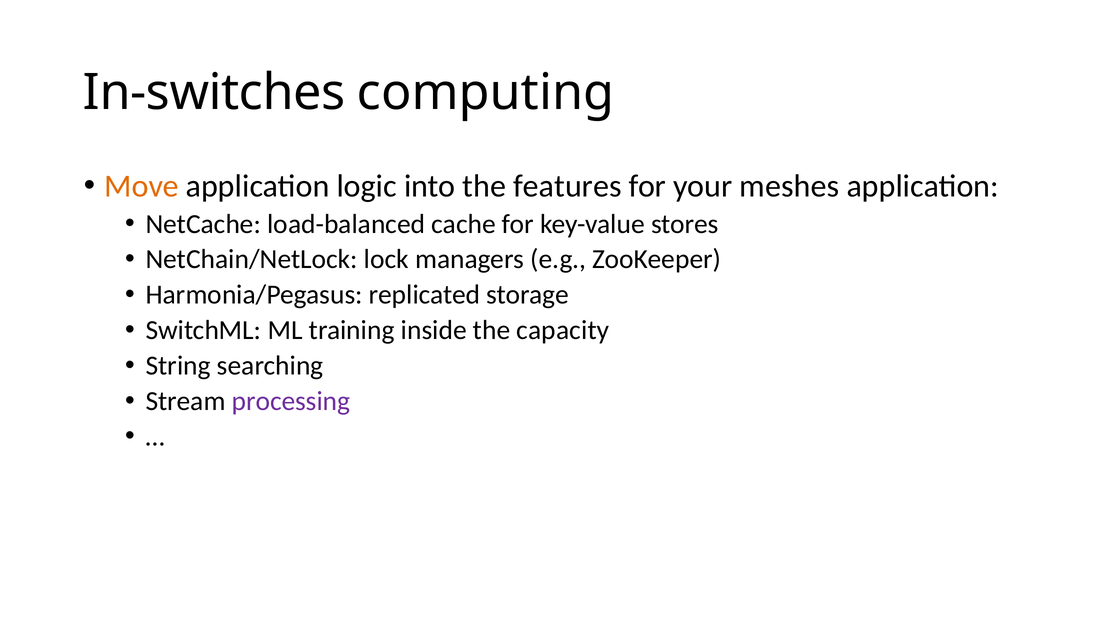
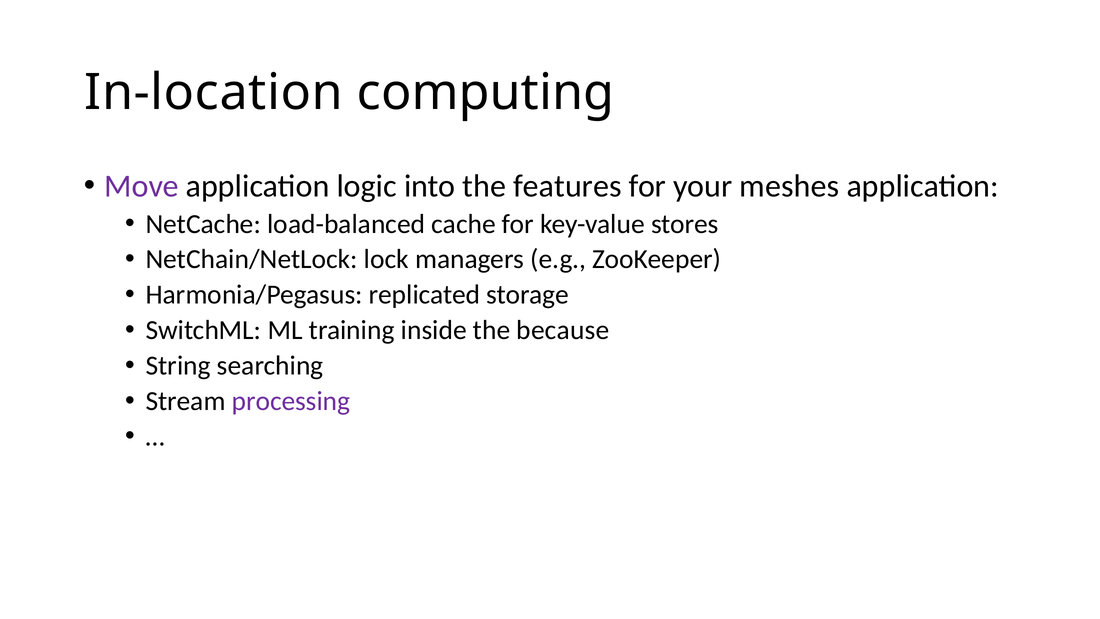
In-switches: In-switches -> In-location (214, 92)
Move colour: orange -> purple (142, 186)
capacity: capacity -> because (563, 330)
